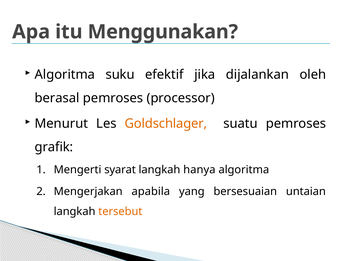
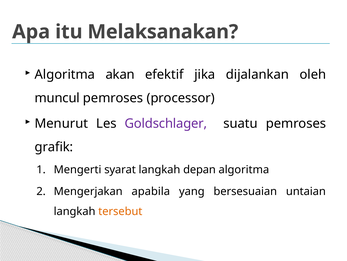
Menggunakan: Menggunakan -> Melaksanakan (163, 32)
suku: suku -> akan (120, 74)
berasal: berasal -> muncul (57, 98)
Goldschlager colour: orange -> purple (166, 123)
hanya: hanya -> depan (199, 169)
